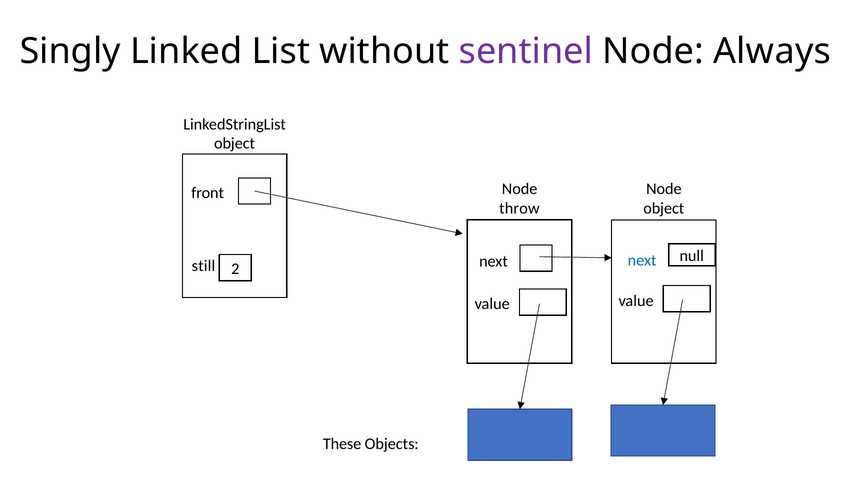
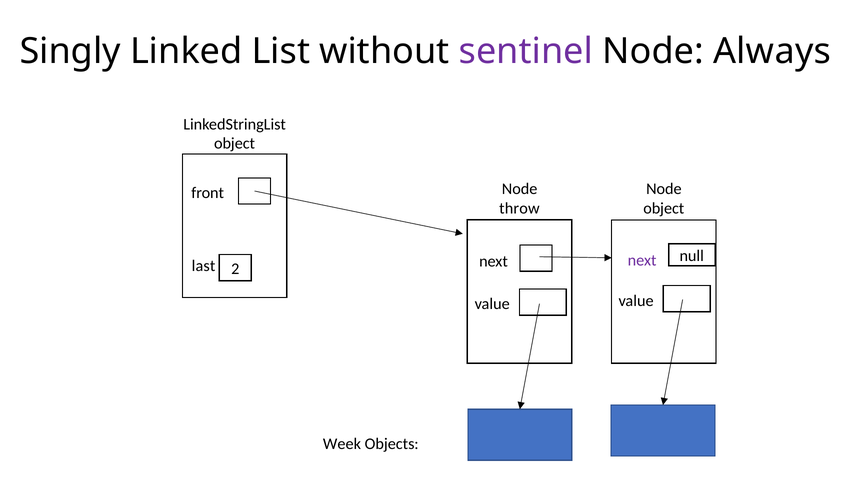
next colour: blue -> purple (642, 260)
still: still -> last (204, 266)
These: These -> Week (342, 444)
